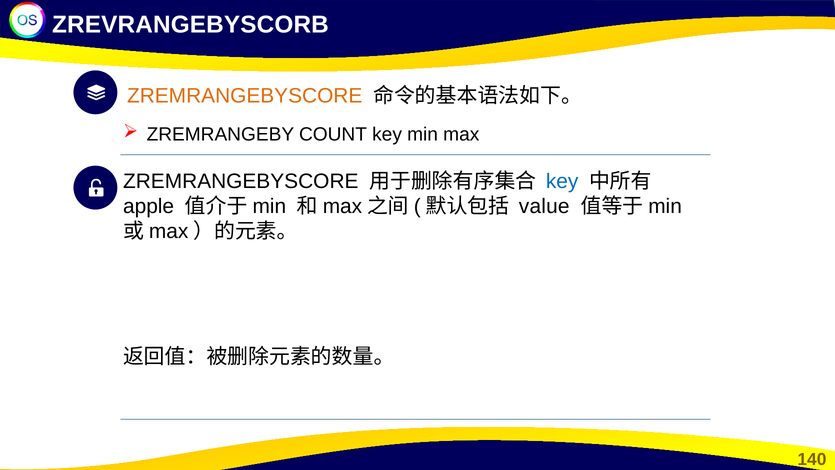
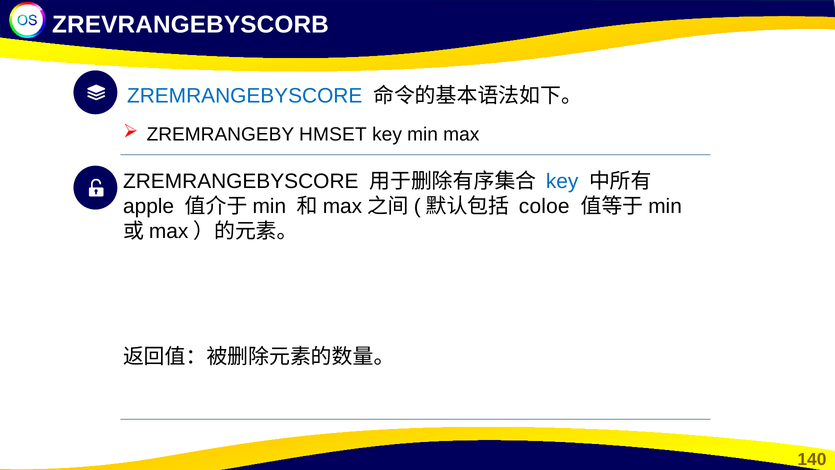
ZREMRANGEBYSCORE colour: orange -> blue (245, 96)
COUNT: COUNT -> HMSET (333, 134)
value: value -> coloe (544, 206)
